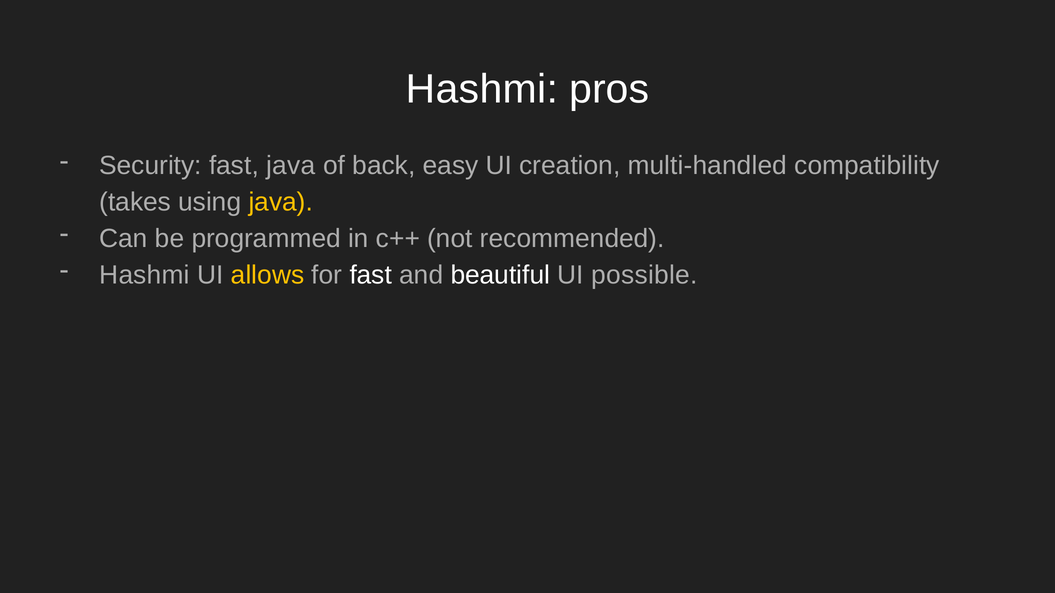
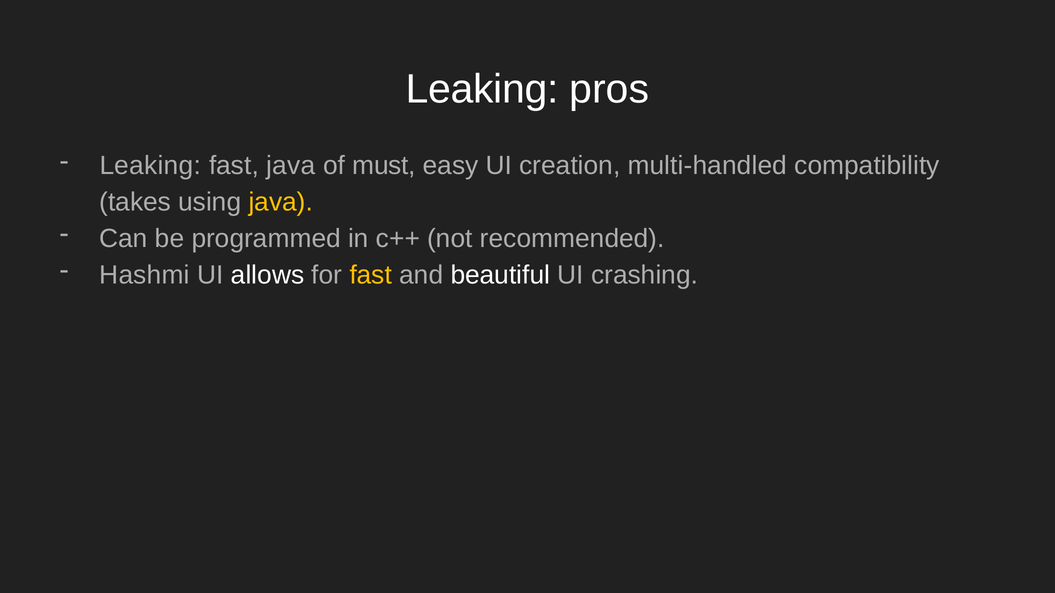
Hashmi: Hashmi -> Leaking (482, 89)
Security: Security -> Leaking (150, 166)
back: back -> must (384, 166)
allows colour: yellow -> white (268, 275)
fast colour: white -> yellow (371, 275)
possible: possible -> crashing (645, 275)
